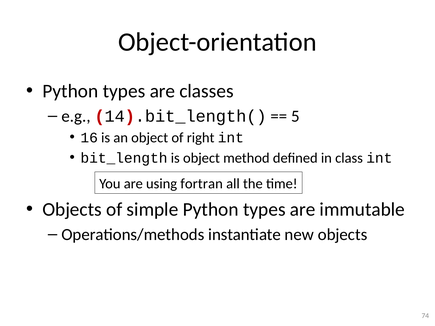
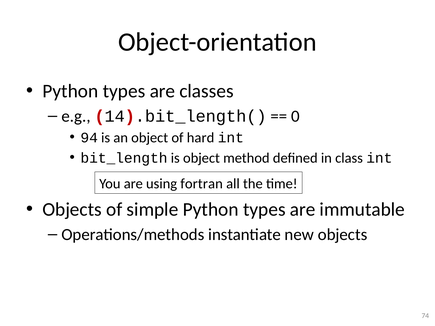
5: 5 -> 0 (295, 116)
16: 16 -> 94 (89, 138)
right: right -> hard (201, 138)
